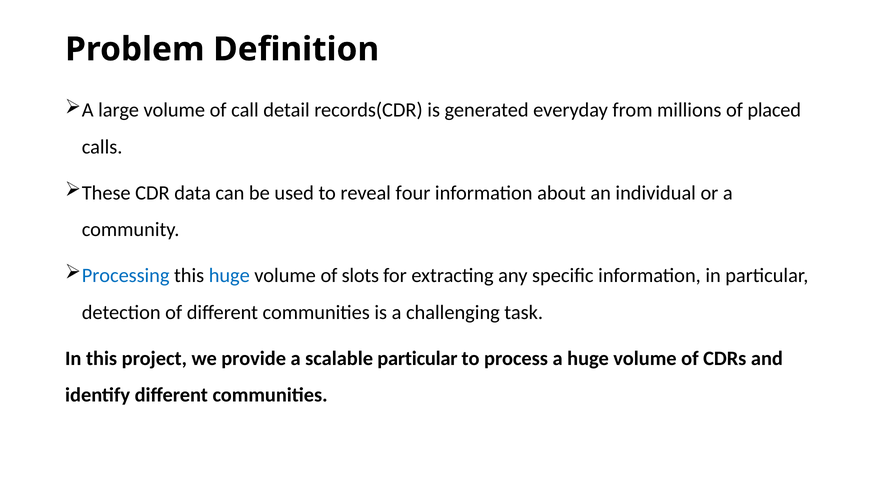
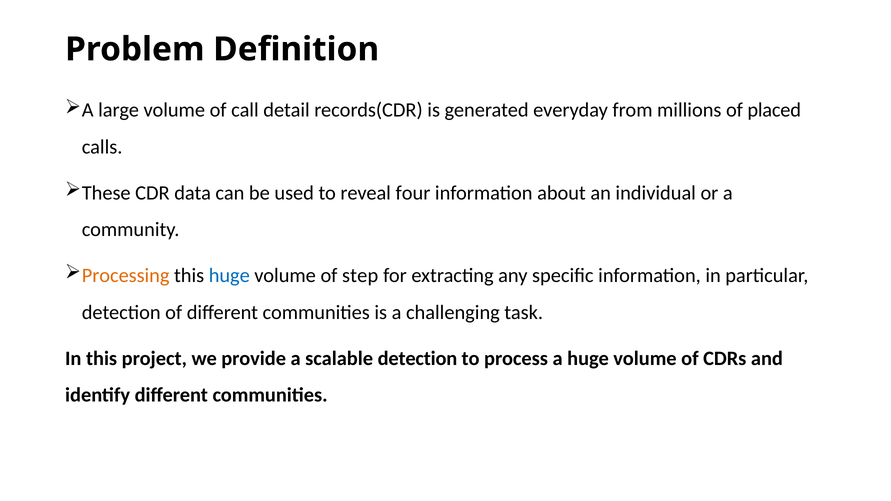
Processing colour: blue -> orange (126, 276)
slots: slots -> step (360, 276)
scalable particular: particular -> detection (417, 358)
